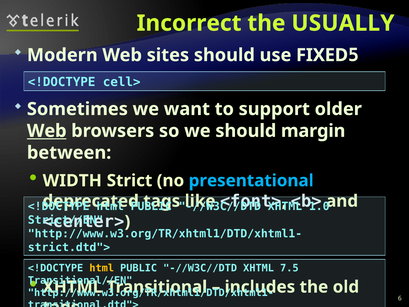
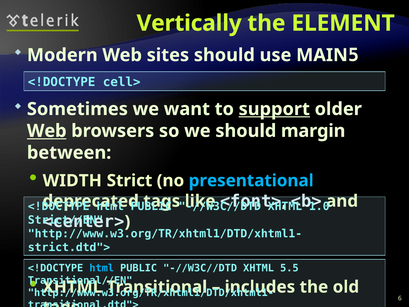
Incorrect: Incorrect -> Vertically (189, 23)
USUALLY: USUALLY -> ELEMENT (343, 23)
FIXED: FIXED -> MAIN (322, 55)
support underline: none -> present (274, 109)
html colour: yellow -> light blue (102, 268)
7.5: 7.5 -> 5.5 (289, 268)
